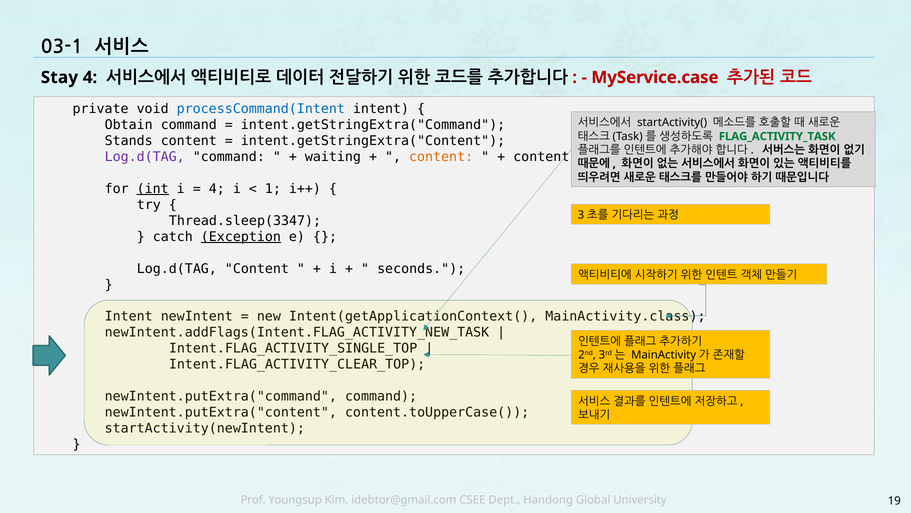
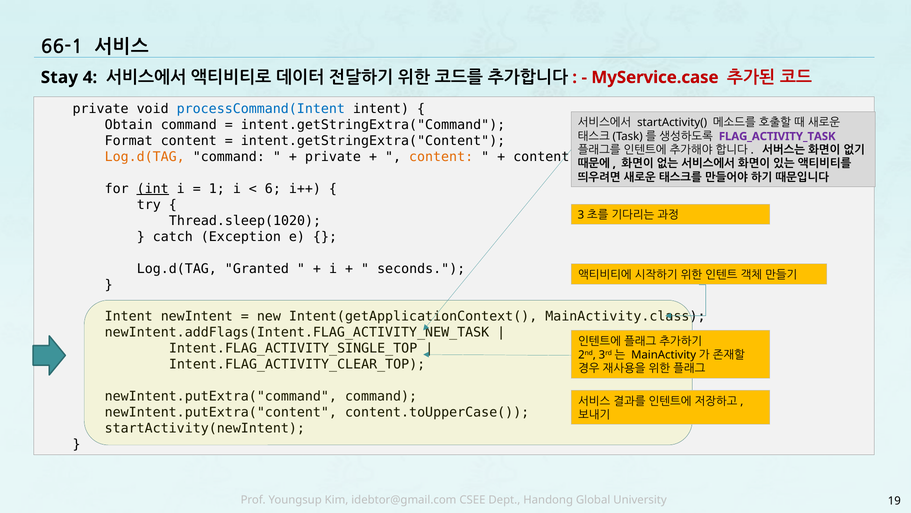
03-1: 03-1 -> 66-1 (62, 47)
FLAG_ACTIVITY_TASK colour: green -> purple (777, 136)
Stands: Stands -> Format (129, 141)
Log.d(TAG colour: purple -> orange (145, 157)
waiting: waiting -> private (333, 157)
4: 4 -> 1 (217, 189)
1: 1 -> 6 (273, 189)
Thread.sleep(3347: Thread.sleep(3347 -> Thread.sleep(1020 (245, 220)
Exception underline: present -> none (241, 236)
Log.d(TAG Content: Content -> Granted (257, 268)
